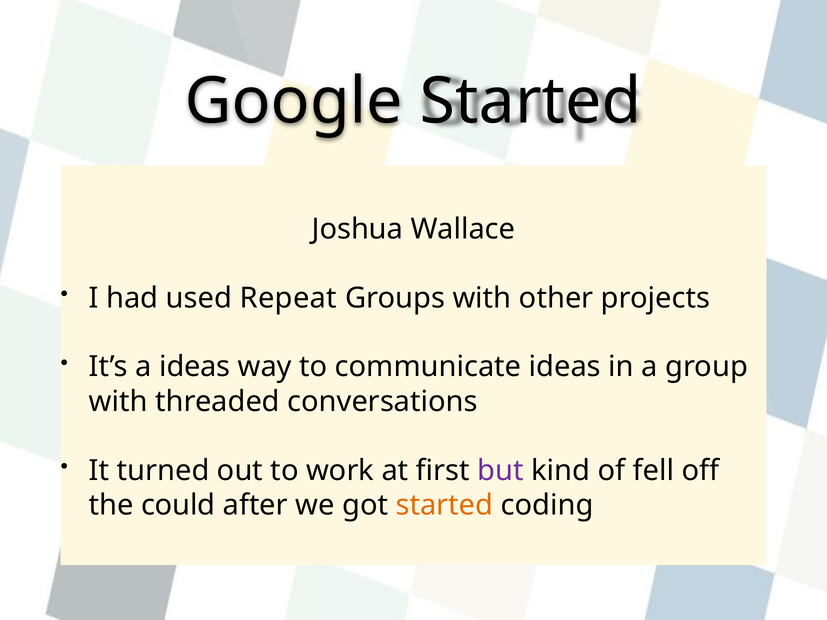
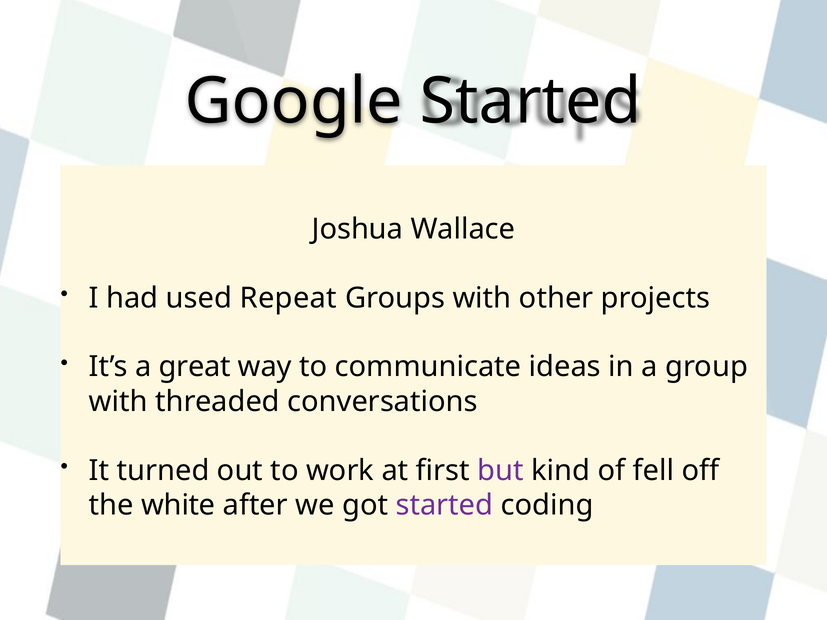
a ideas: ideas -> great (195, 367)
could: could -> white (178, 506)
started colour: orange -> purple (444, 506)
